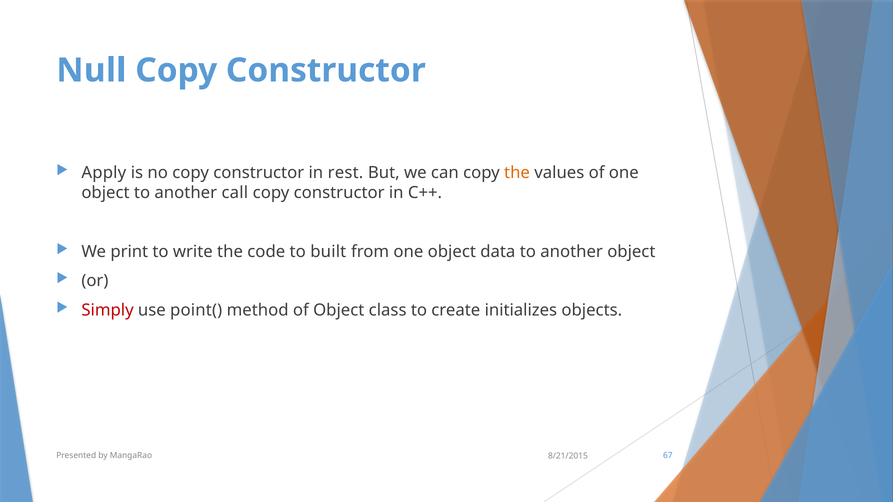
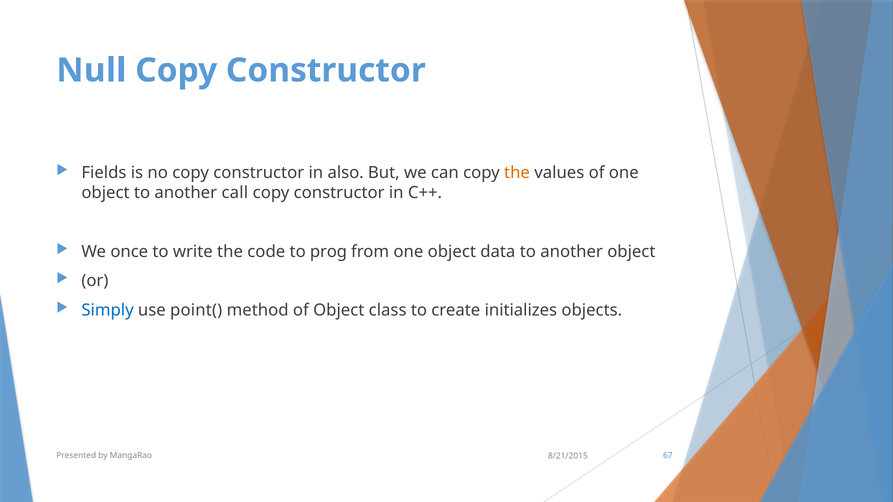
Apply: Apply -> Fields (104, 173)
rest: rest -> also (346, 173)
print: print -> once (129, 252)
built: built -> prog (328, 252)
Simply colour: red -> blue (108, 311)
